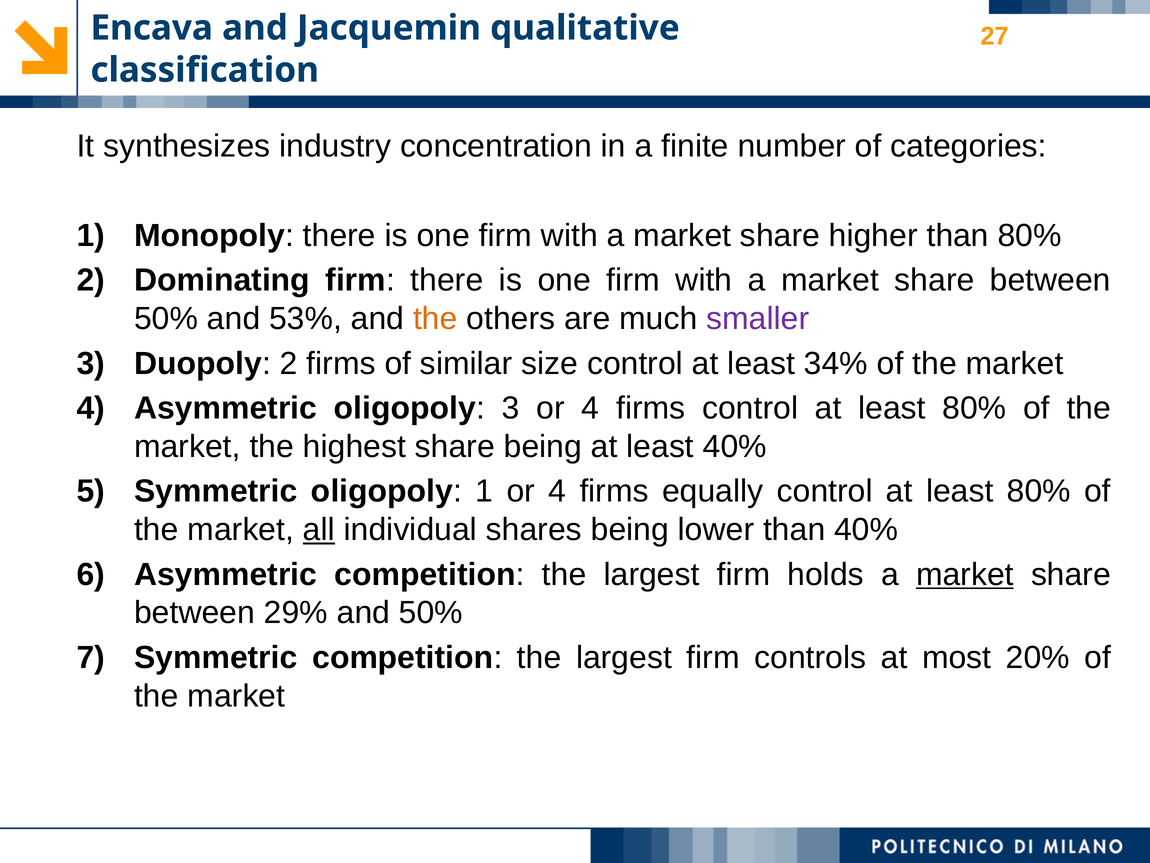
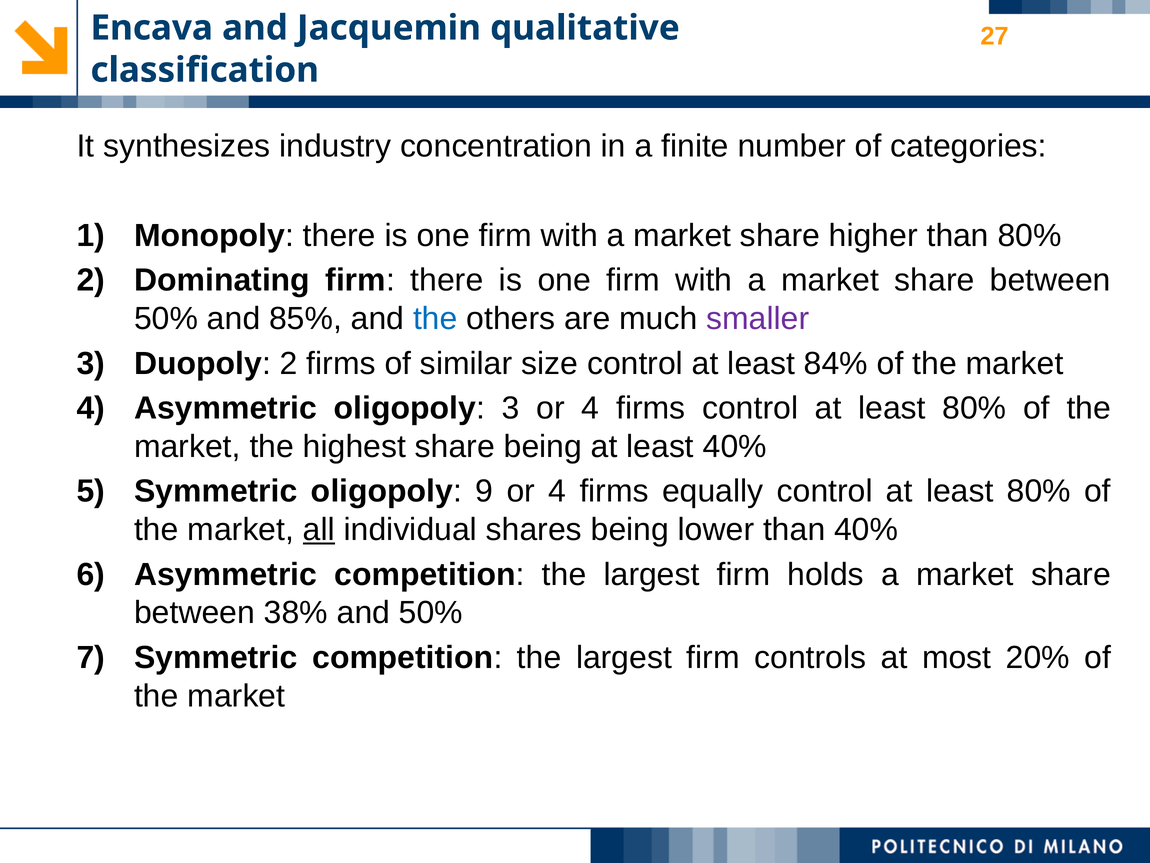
53%: 53% -> 85% (306, 319)
the colour: orange -> blue (435, 319)
34%: 34% -> 84% (836, 363)
oligopoly 1: 1 -> 9 (484, 491)
market underline: present -> none (965, 574)
29%: 29% -> 38% (296, 613)
